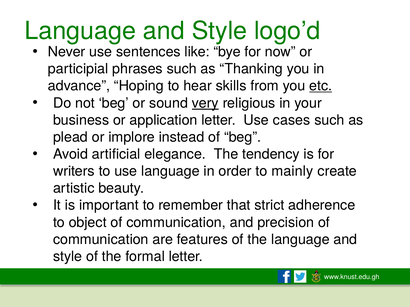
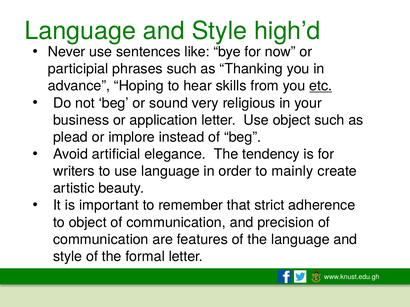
logo’d: logo’d -> high’d (287, 31)
very underline: present -> none (205, 103)
Use cases: cases -> object (292, 120)
